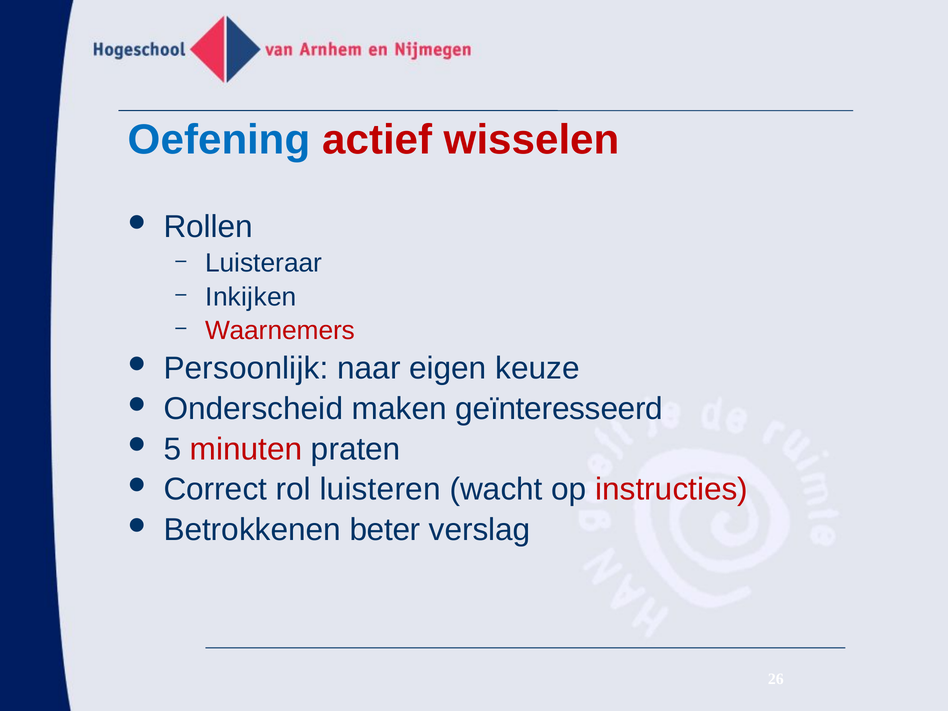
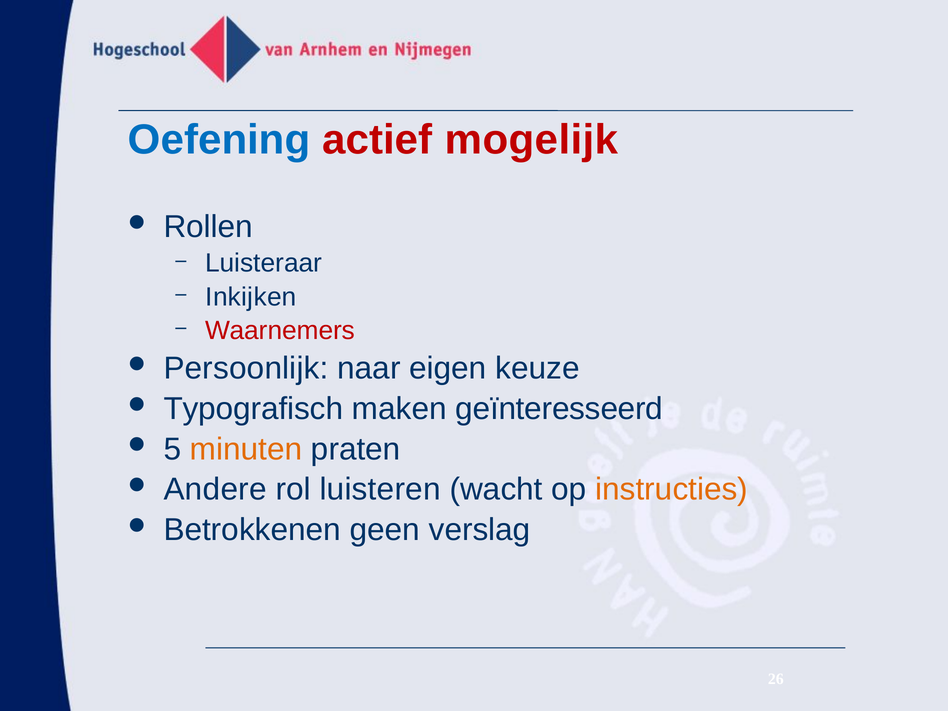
wisselen: wisselen -> mogelijk (532, 140)
Onderscheid: Onderscheid -> Typografisch (253, 409)
minuten colour: red -> orange (246, 449)
Correct: Correct -> Andere (215, 490)
instructies colour: red -> orange (672, 490)
beter: beter -> geen (385, 530)
